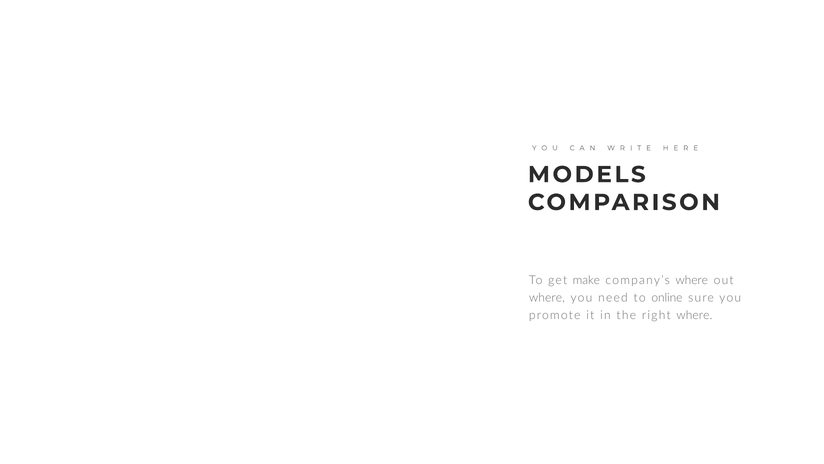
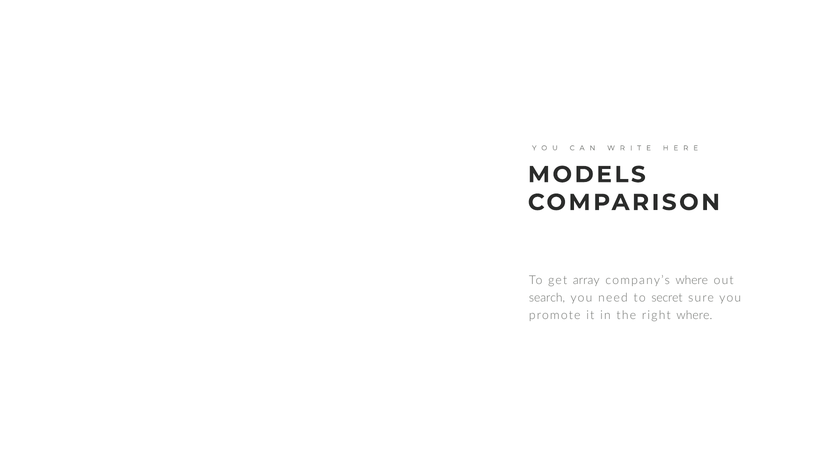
make: make -> array (586, 280)
where: where -> search (547, 297)
online: online -> secret (667, 297)
